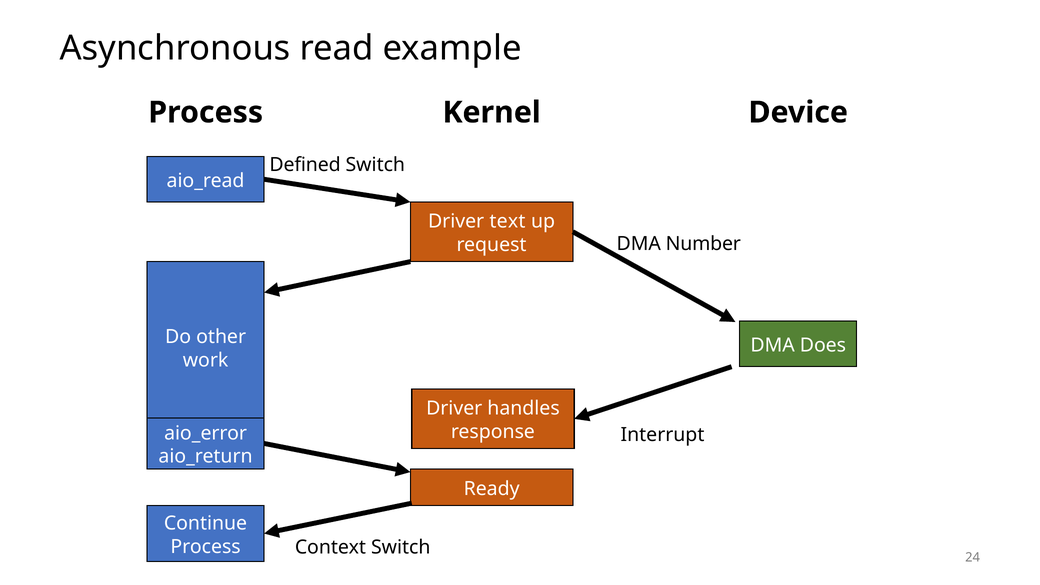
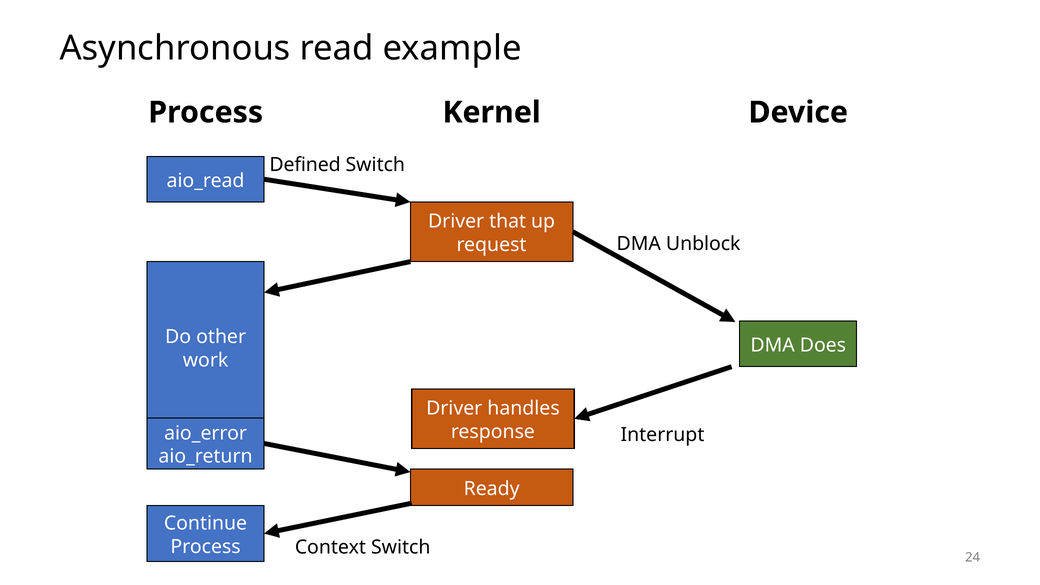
text: text -> that (508, 221)
Number: Number -> Unblock (703, 244)
